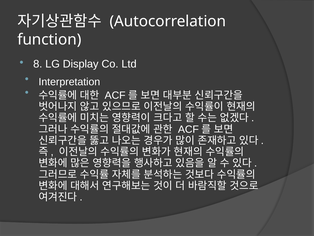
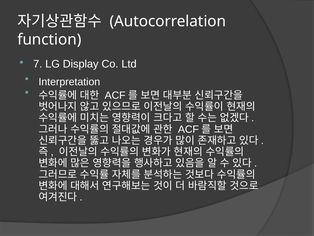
8: 8 -> 7 (38, 64)
